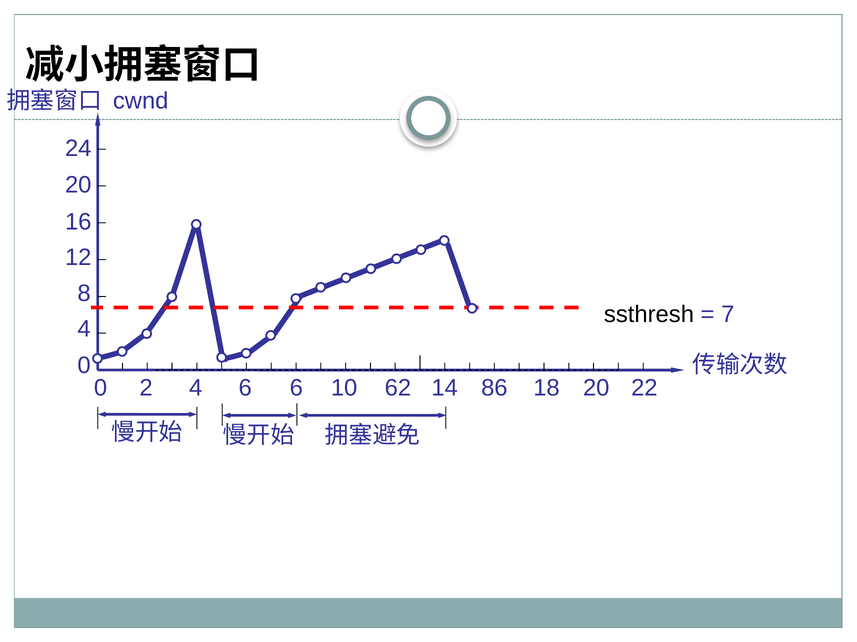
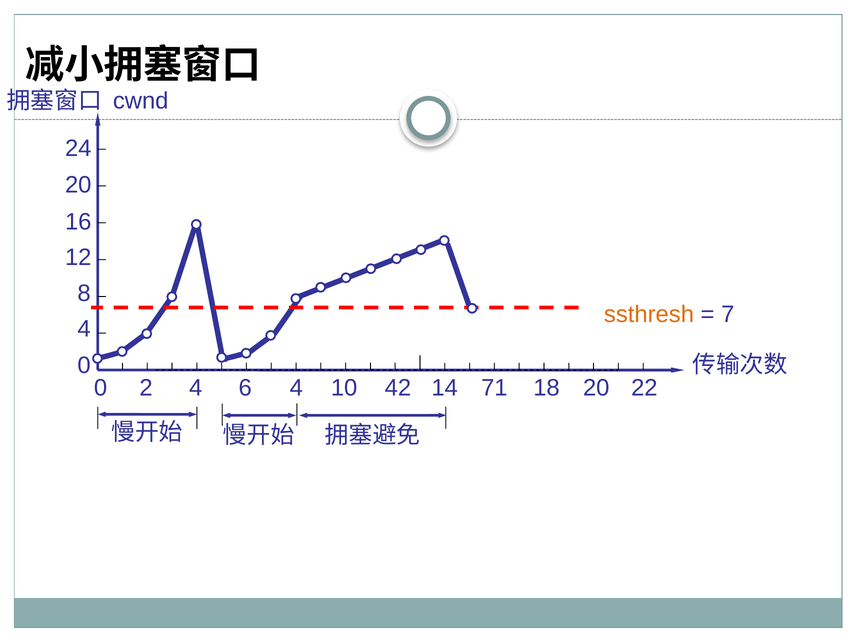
ssthresh colour: black -> orange (649, 315)
6 6: 6 -> 4 (296, 388)
62: 62 -> 42 (398, 388)
86: 86 -> 71 (494, 388)
